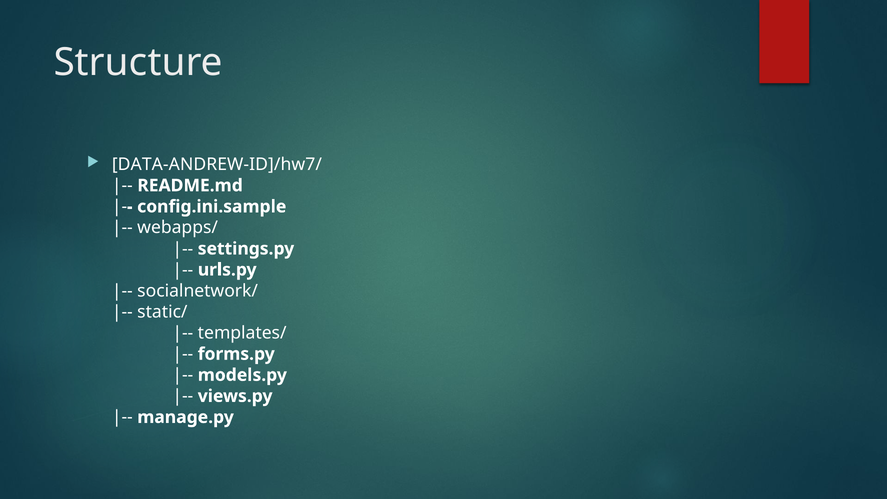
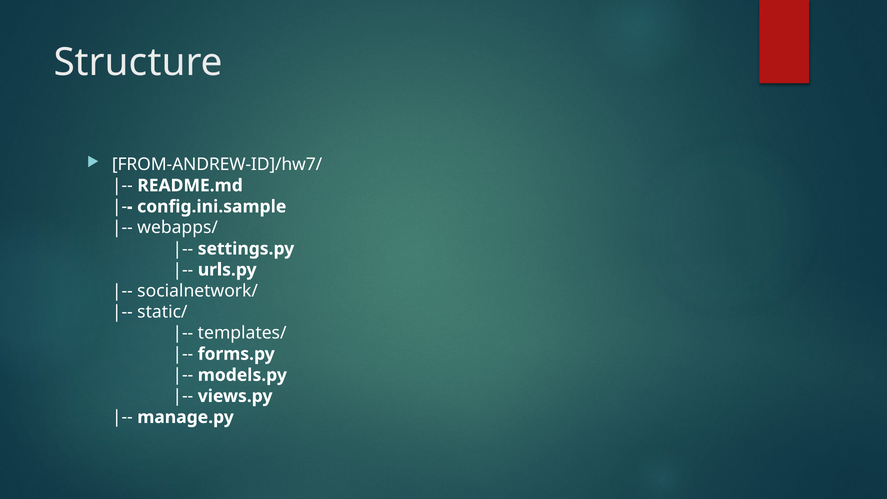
DATA-ANDREW-ID]/hw7/: DATA-ANDREW-ID]/hw7/ -> FROM-ANDREW-ID]/hw7/ (217, 164)
